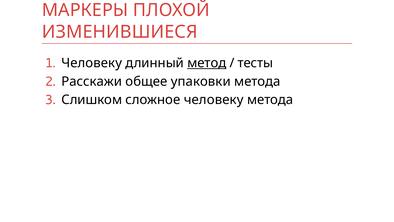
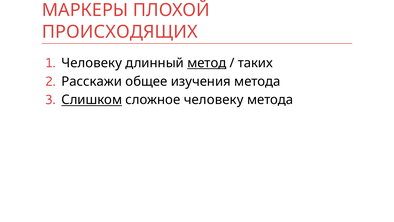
ИЗМЕНИВШИЕСЯ: ИЗМЕНИВШИЕСЯ -> ПРОИСХОДЯЩИХ (120, 32)
тесты: тесты -> таких (255, 63)
упаковки: упаковки -> изучения (201, 81)
Слишком underline: none -> present (92, 100)
